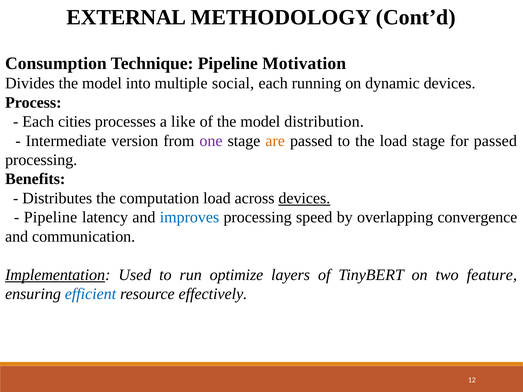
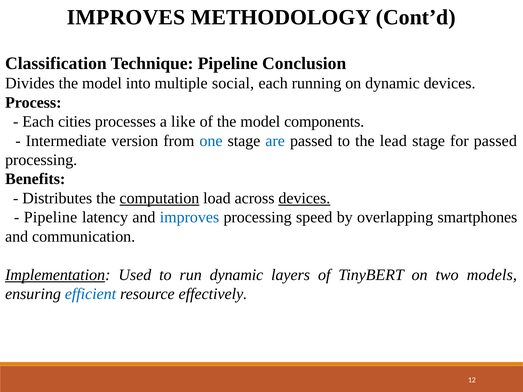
EXTERNAL: EXTERNAL -> IMPROVES (126, 17)
Consumption: Consumption -> Classification (56, 63)
Motivation: Motivation -> Conclusion (304, 63)
distribution: distribution -> components (324, 122)
one colour: purple -> blue (211, 141)
are colour: orange -> blue (275, 141)
the load: load -> lead (393, 141)
computation underline: none -> present (159, 198)
convergence: convergence -> smartphones (477, 218)
run optimize: optimize -> dynamic (236, 275)
feature: feature -> models (492, 275)
